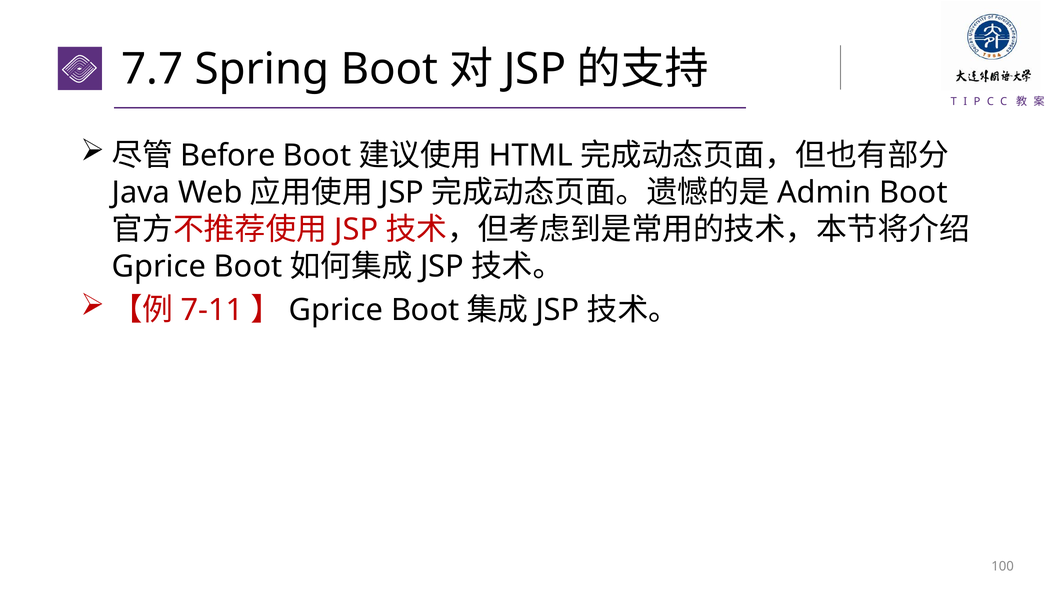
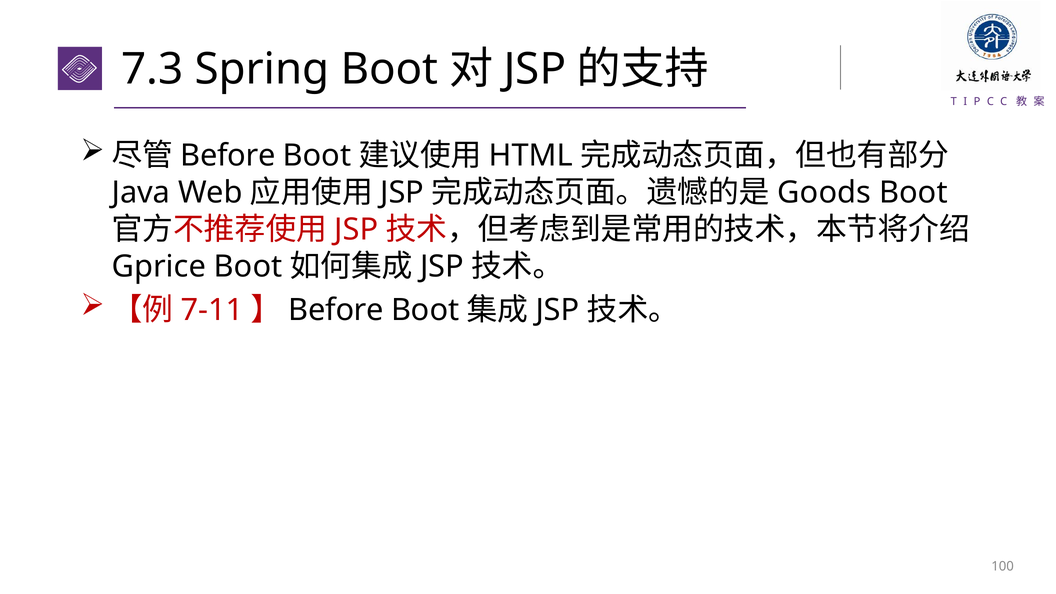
7.7: 7.7 -> 7.3 (152, 69)
Admin: Admin -> Goods (824, 192)
Gprice: Gprice -> Before (336, 310)
